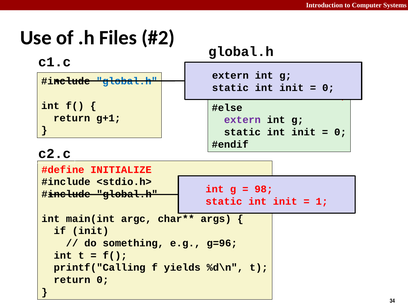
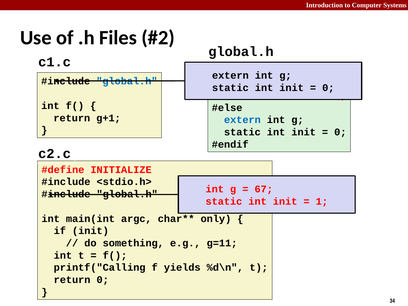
extern colour: purple -> blue (242, 120)
98: 98 -> 67 (264, 189)
args: args -> only (216, 219)
g=96: g=96 -> g=11 (222, 243)
